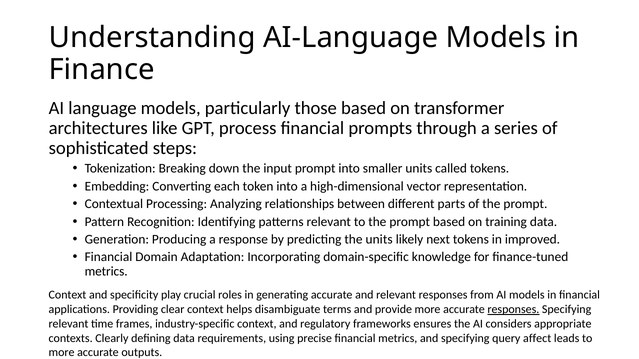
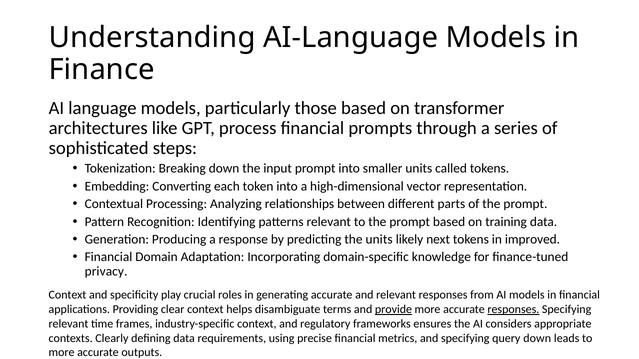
metrics: metrics -> privacy (106, 272)
provide underline: none -> present (393, 310)
query affect: affect -> down (537, 339)
